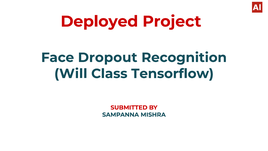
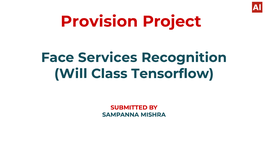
Deployed: Deployed -> Provision (99, 21)
Dropout: Dropout -> Services (108, 57)
